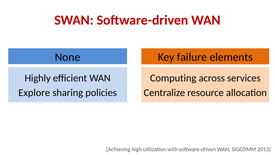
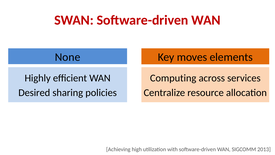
failure: failure -> moves (192, 57)
Explore: Explore -> Desired (34, 92)
